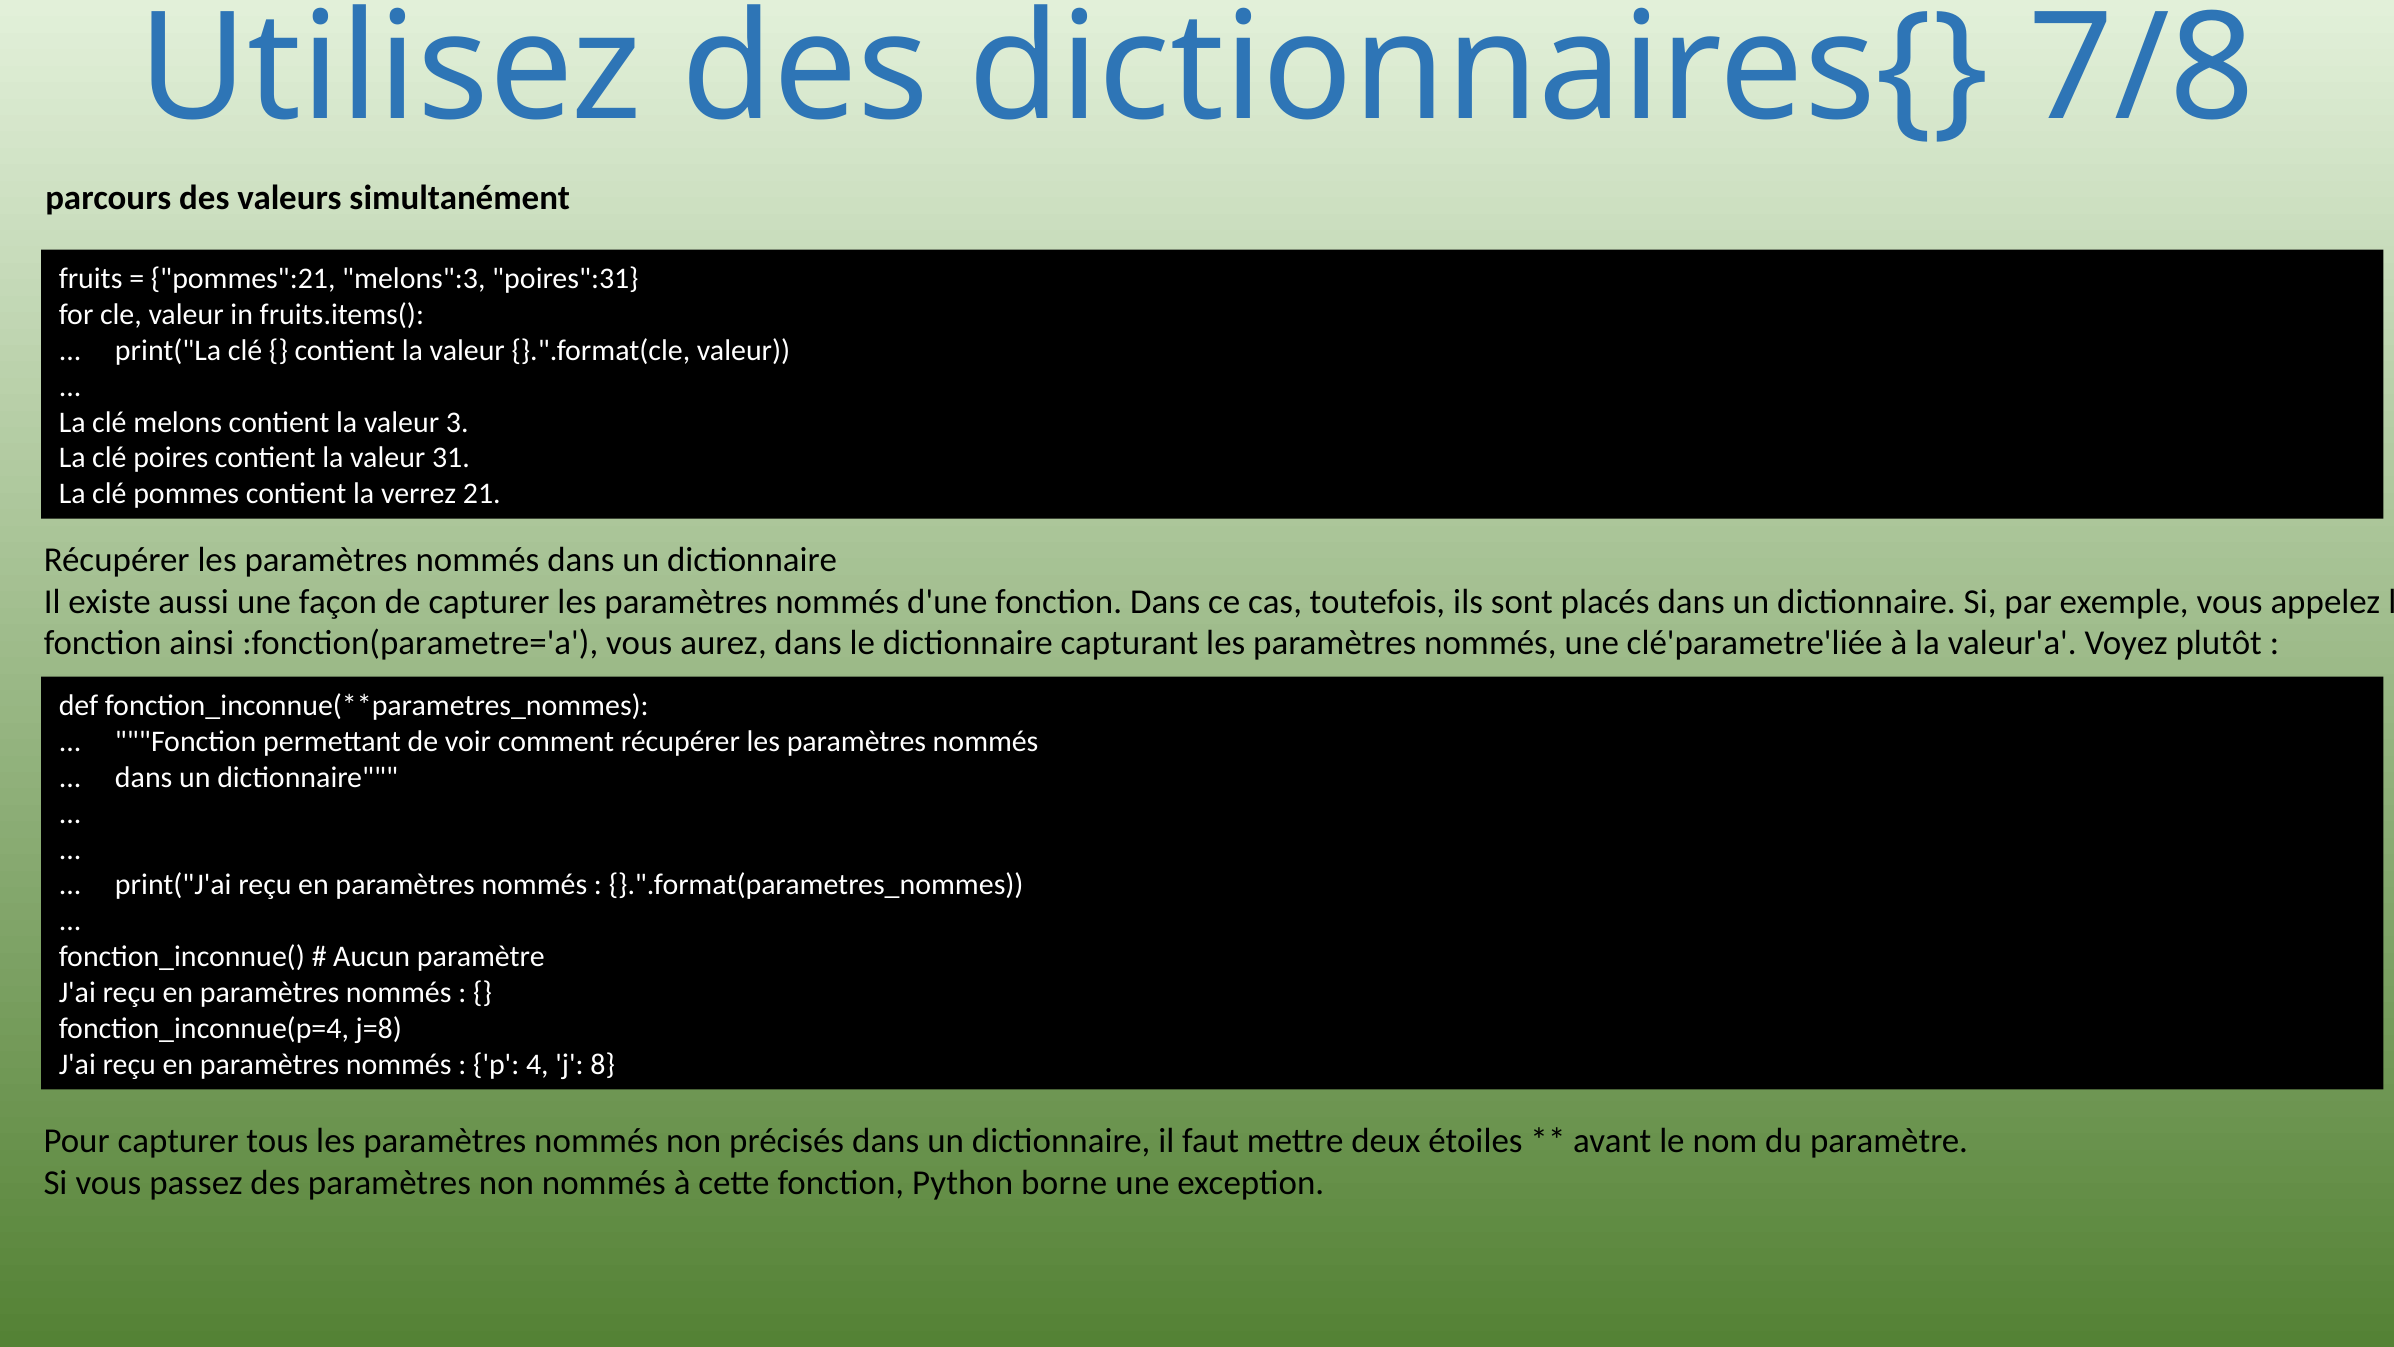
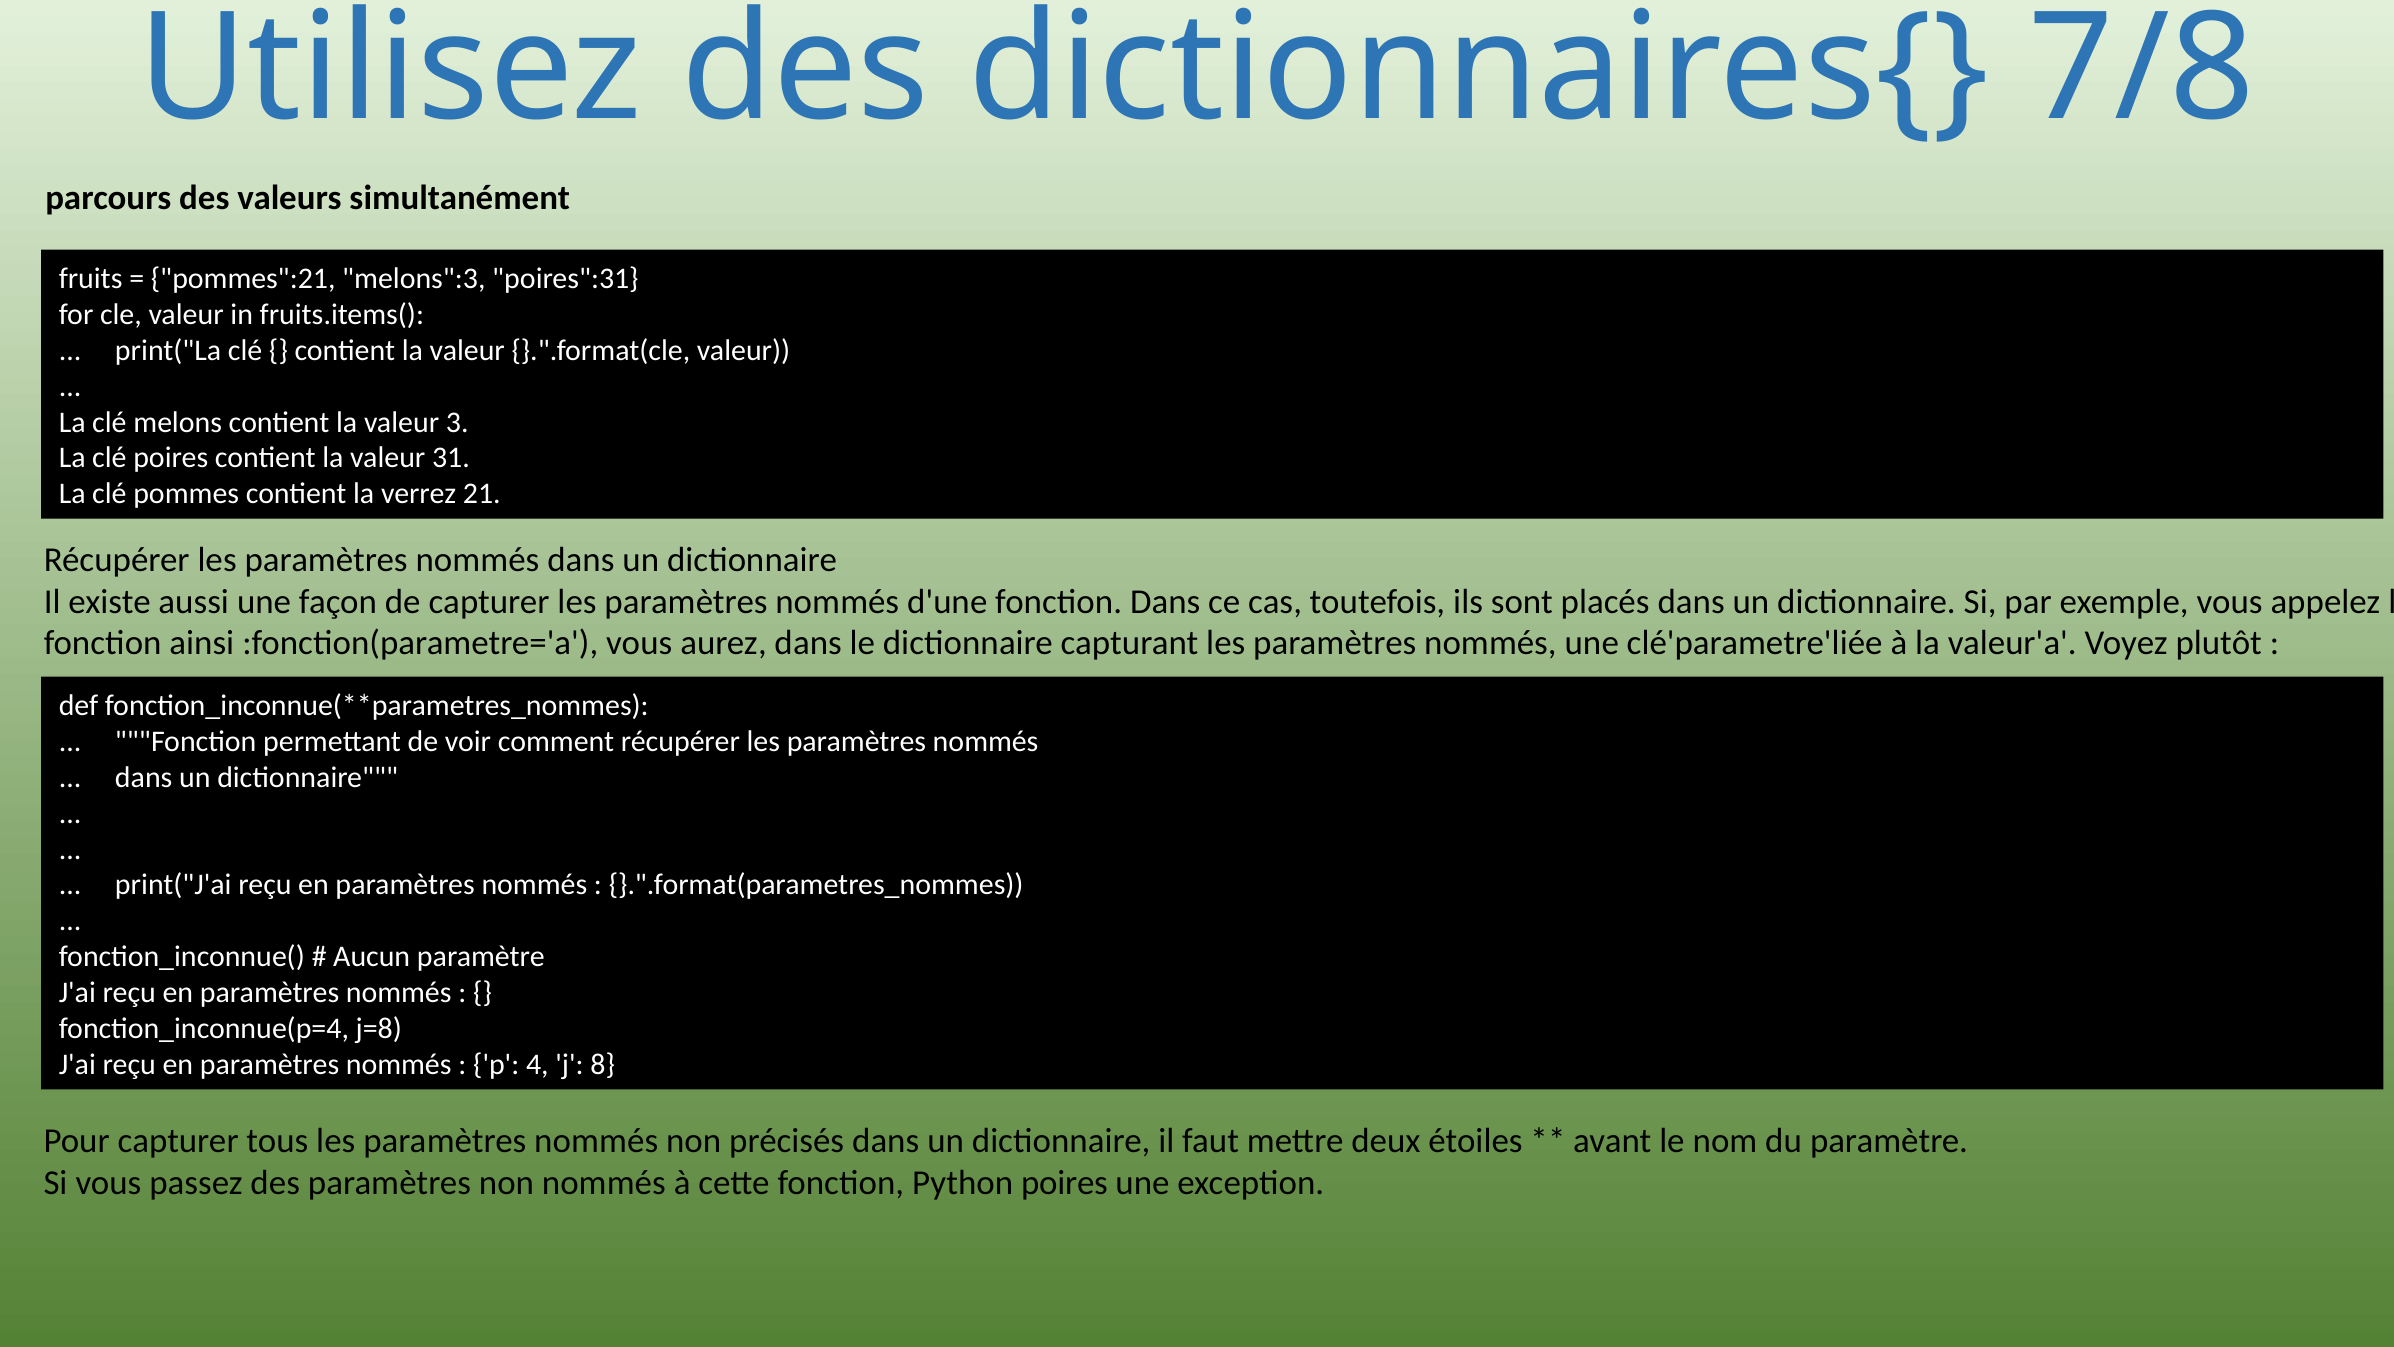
Python borne: borne -> poires (1064, 1183)
